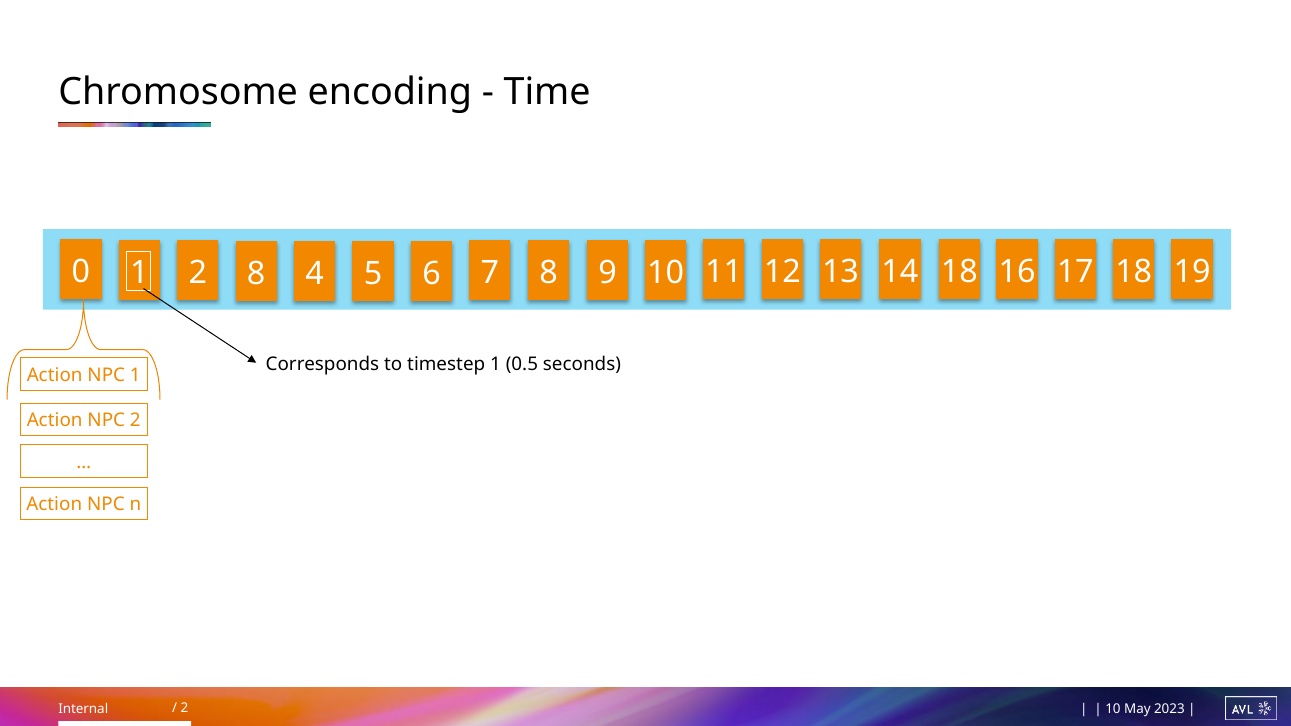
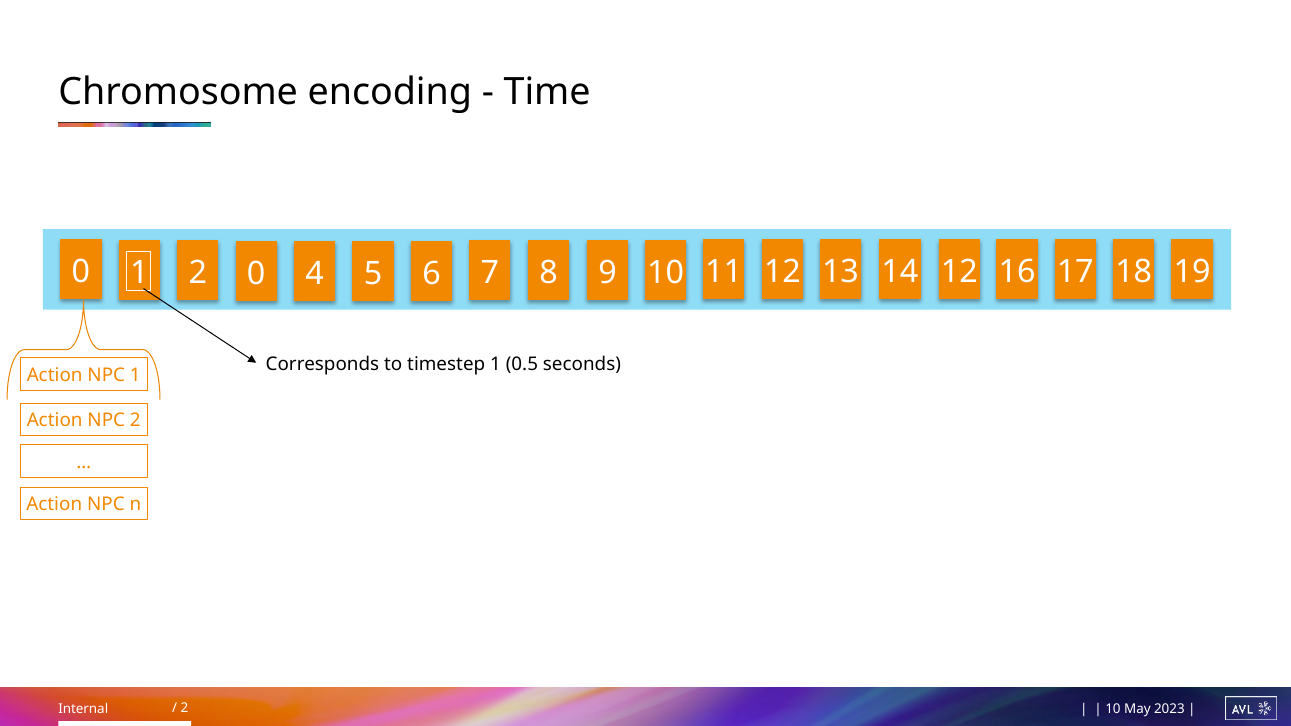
2 8: 8 -> 0 (256, 273)
14 18: 18 -> 12 (959, 272)
